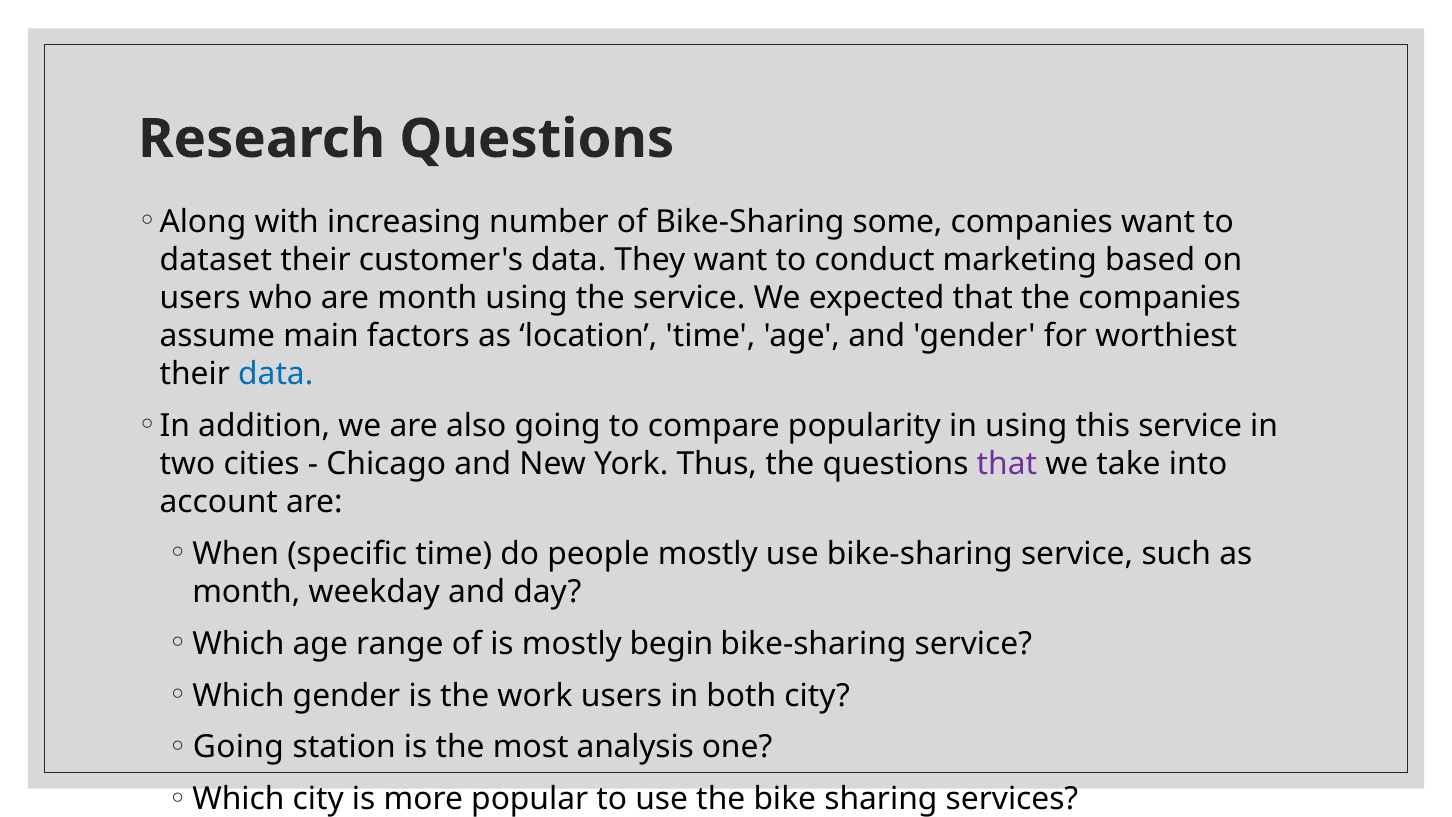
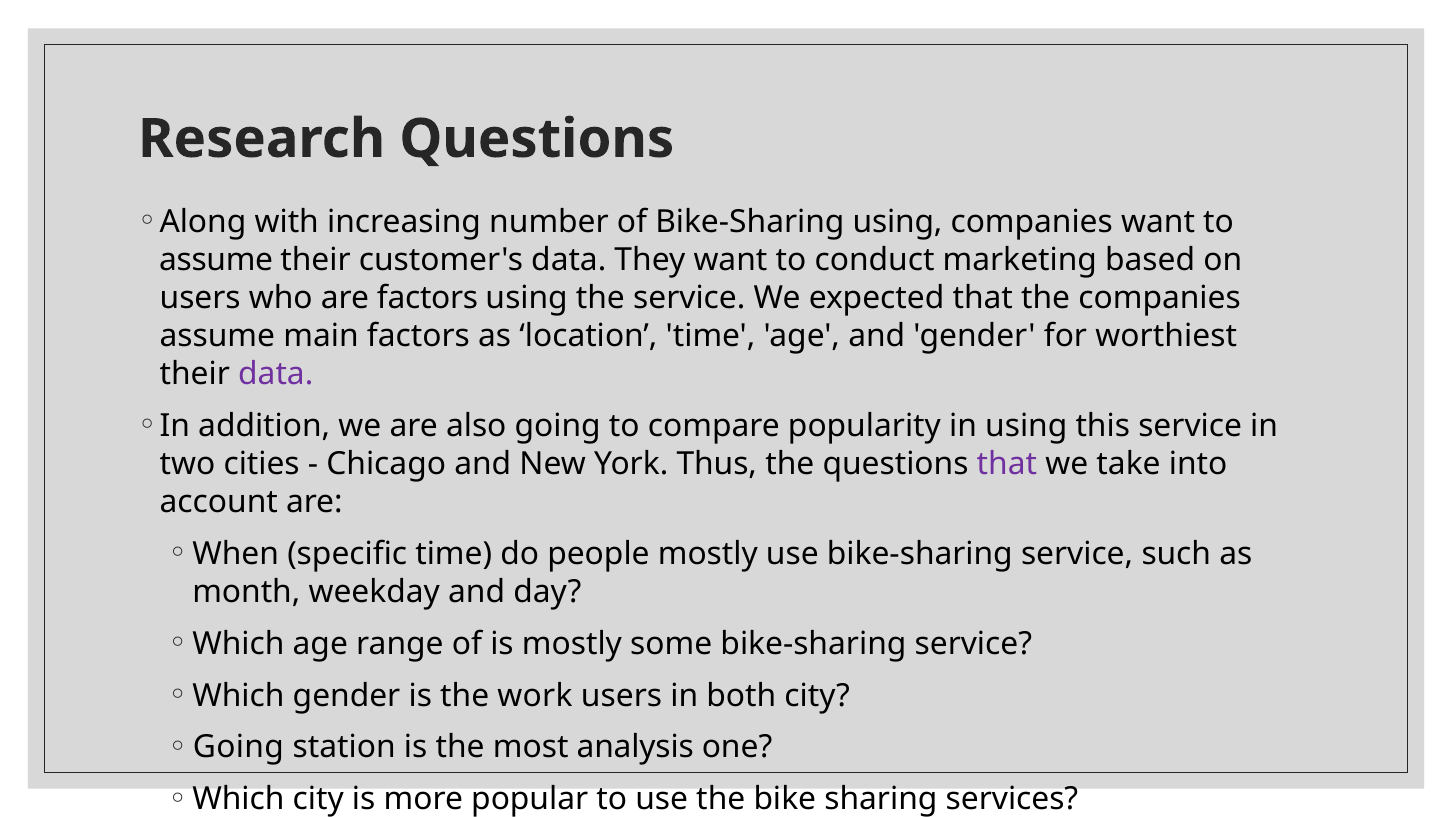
Bike-Sharing some: some -> using (898, 222)
dataset: dataset -> assume (216, 260)
are month: month -> factors (428, 298)
data colour: blue -> purple (276, 374)
begin: begin -> some (671, 644)
